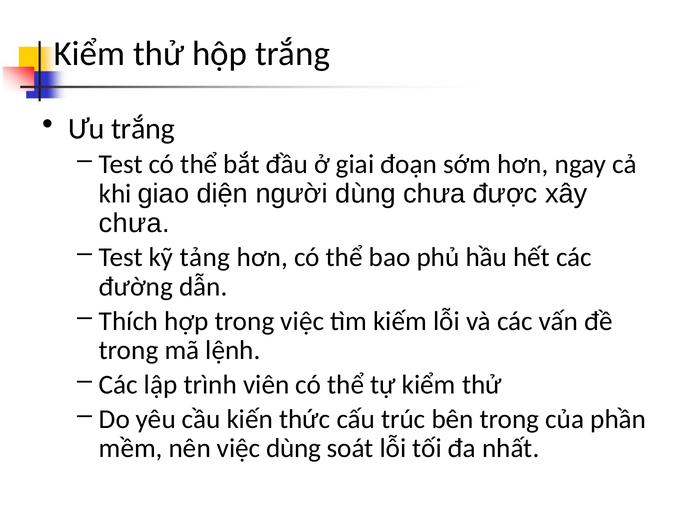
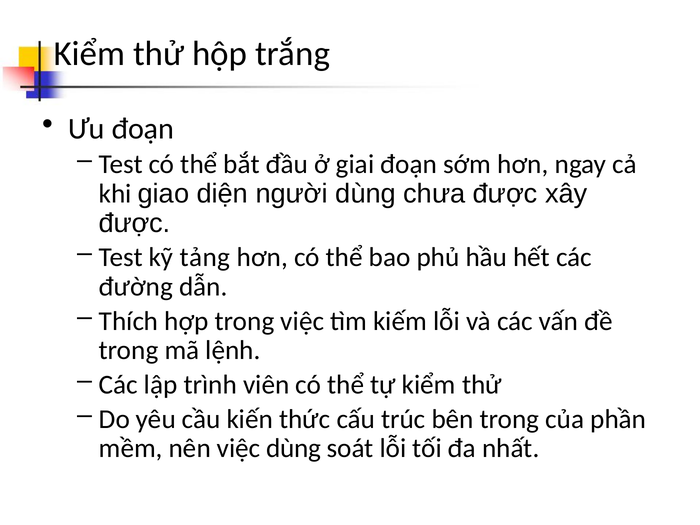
Ưu trắng: trắng -> đoạn (143, 129)
chưa: chưa -> được (135, 223)
